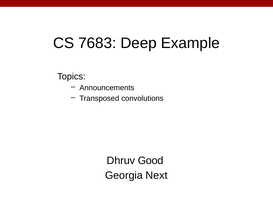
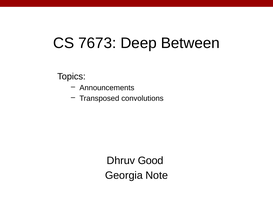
7683: 7683 -> 7673 (97, 43)
Example: Example -> Between (190, 43)
Next: Next -> Note (157, 175)
